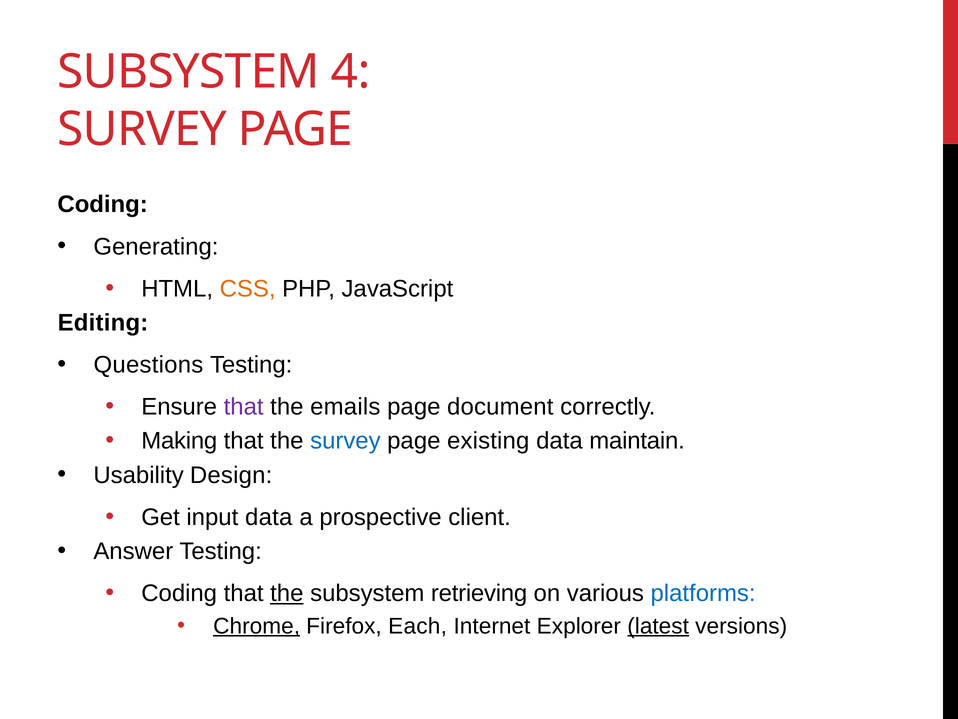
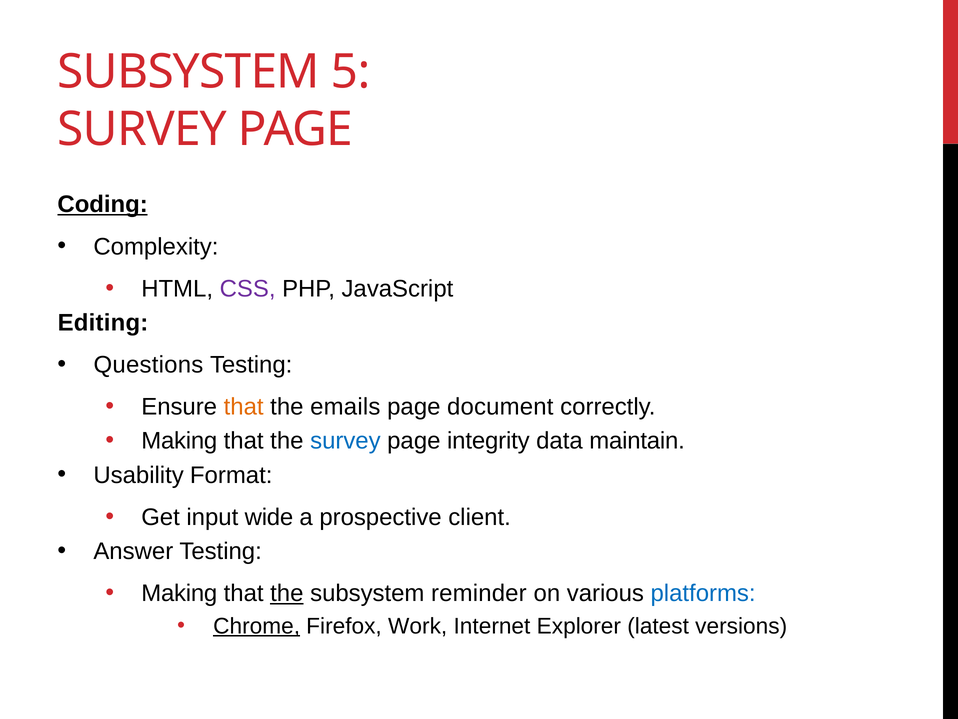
4: 4 -> 5 (351, 72)
Coding underline: none -> present (103, 204)
Generating: Generating -> Complexity (156, 246)
CSS colour: orange -> purple (248, 289)
that colour: purple -> orange (244, 407)
existing: existing -> integrity (488, 441)
Design: Design -> Format (231, 475)
input data: data -> wide (269, 517)
Coding: Coding -> Making (179, 593)
retrieving: retrieving -> reminder (479, 593)
Each: Each -> Work (418, 626)
latest underline: present -> none (658, 626)
